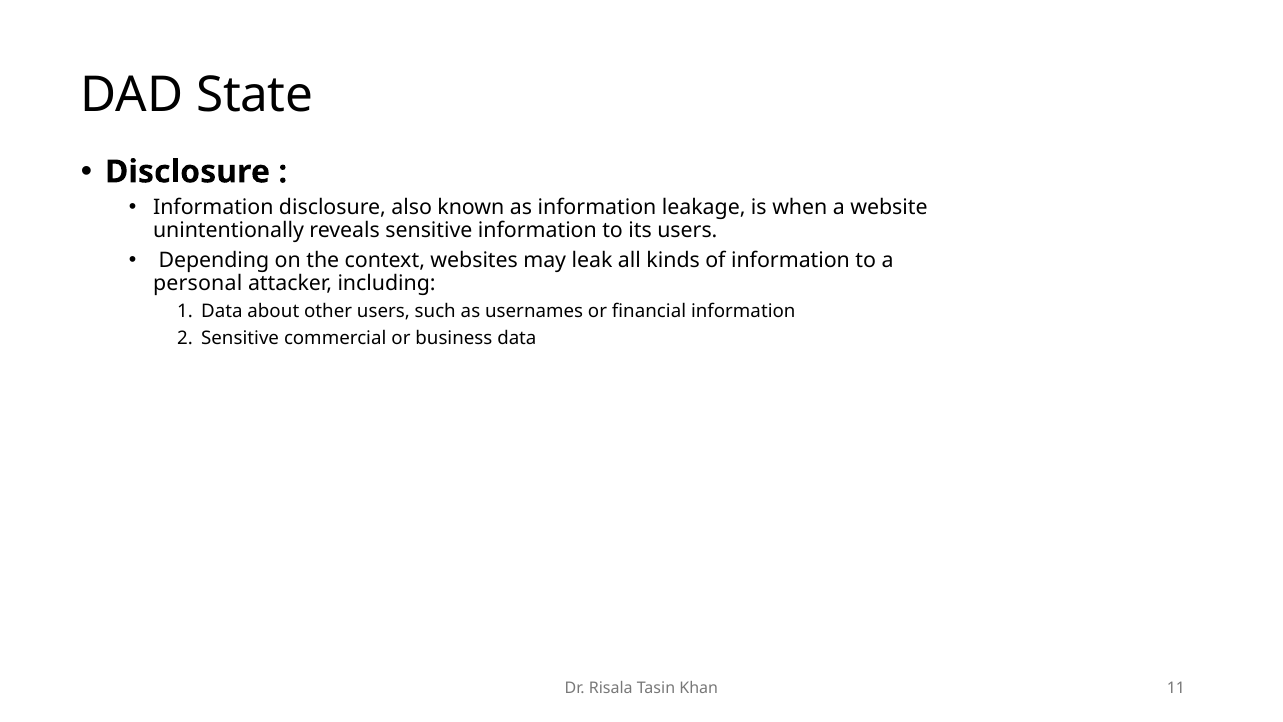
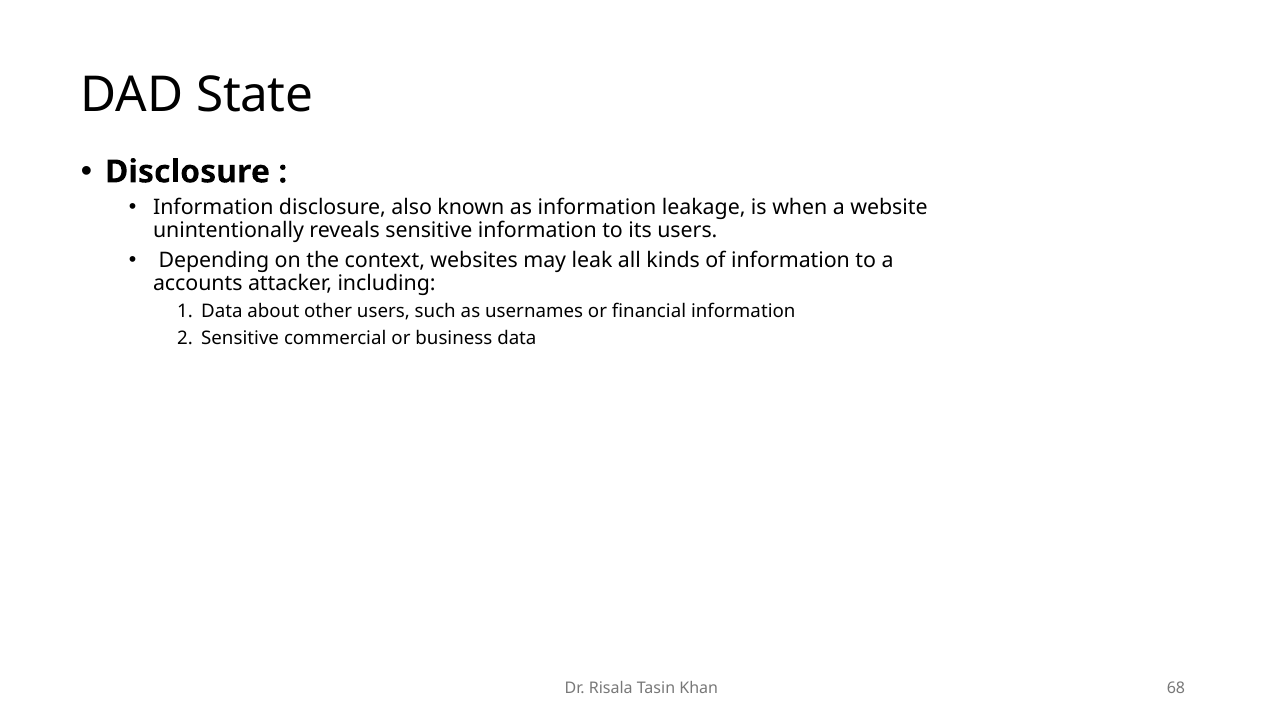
personal: personal -> accounts (198, 283)
11: 11 -> 68 (1176, 688)
